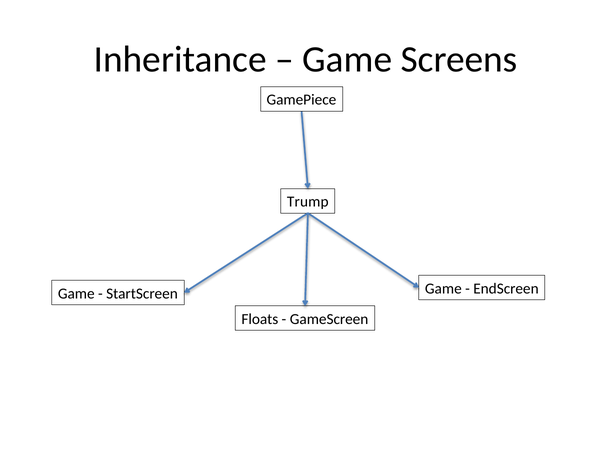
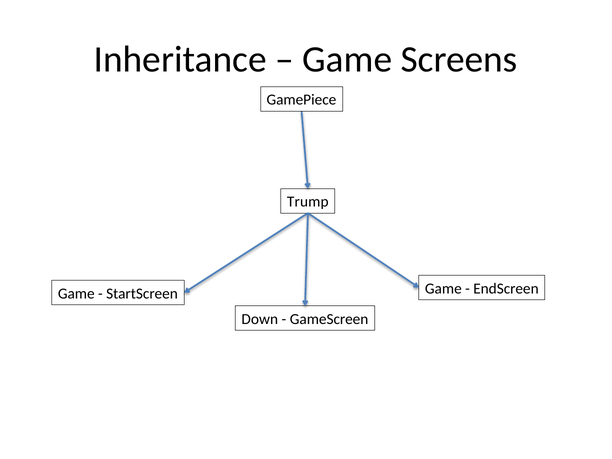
Floats: Floats -> Down (260, 319)
